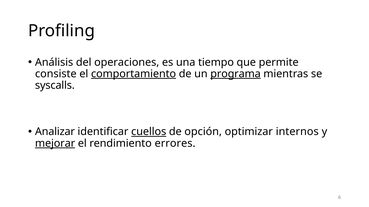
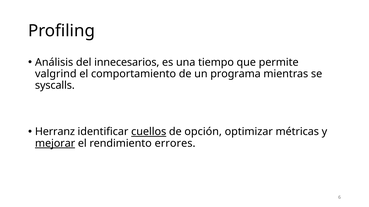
operaciones: operaciones -> innecesarios (127, 62)
consiste: consiste -> valgrind (56, 74)
comportamiento underline: present -> none (134, 74)
programa underline: present -> none (236, 74)
Analizar: Analizar -> Herranz (55, 132)
internos: internos -> métricas (297, 132)
